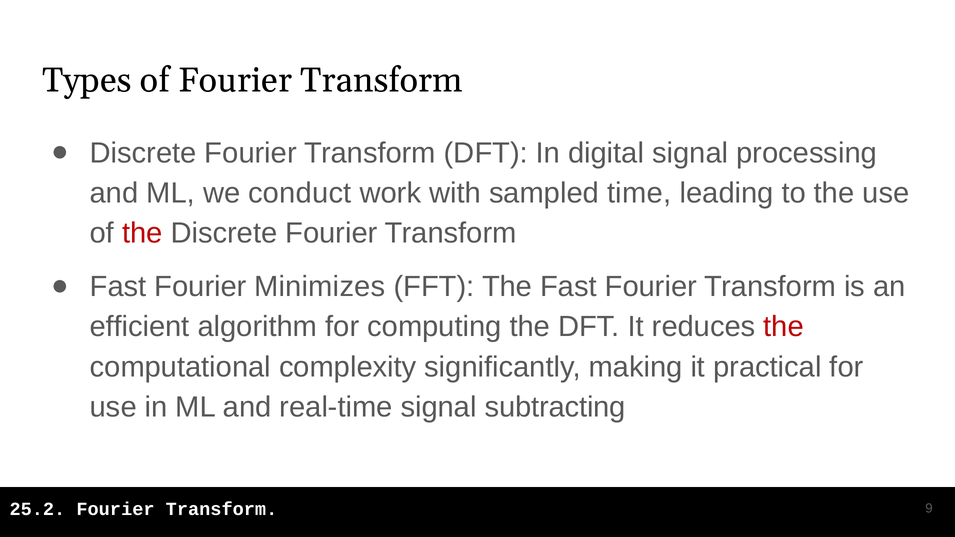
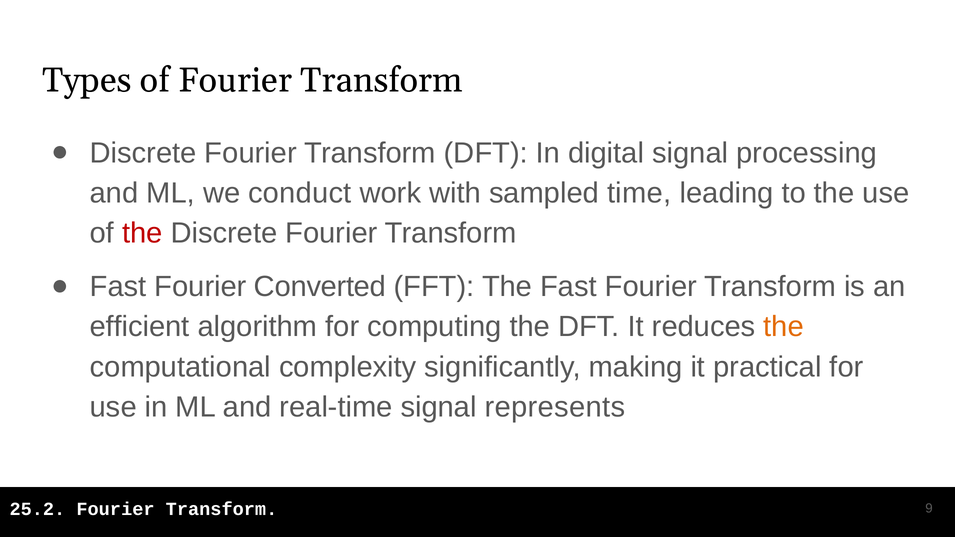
Minimizes: Minimizes -> Converted (320, 287)
the colour: red -> orange (784, 327)
subtracting: subtracting -> represents (555, 407)
